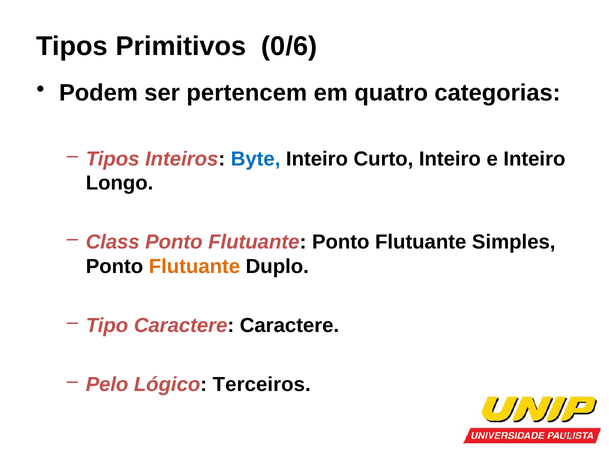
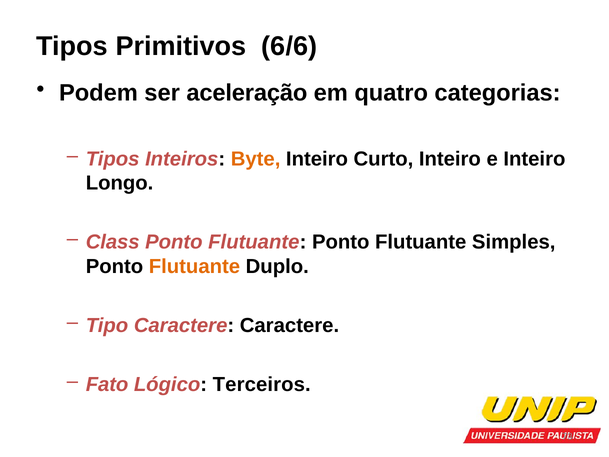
0/6: 0/6 -> 6/6 (289, 47)
pertencem: pertencem -> aceleração (247, 93)
Byte colour: blue -> orange (256, 159)
Pelo: Pelo -> Fato (107, 384)
